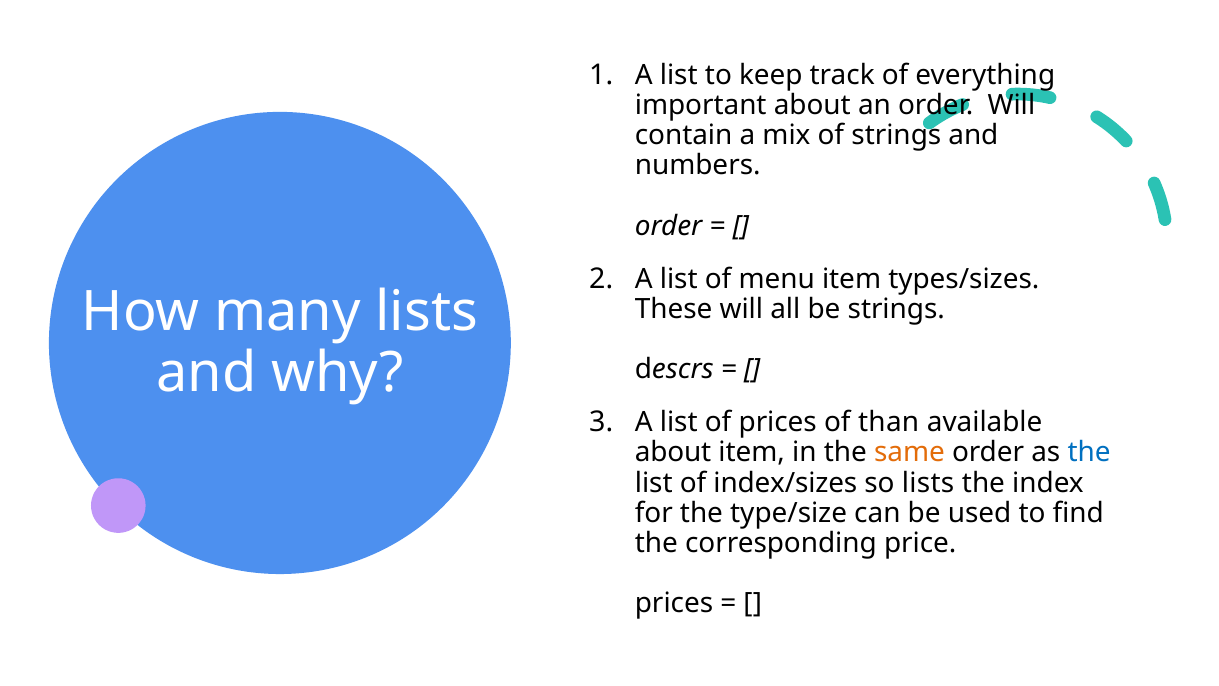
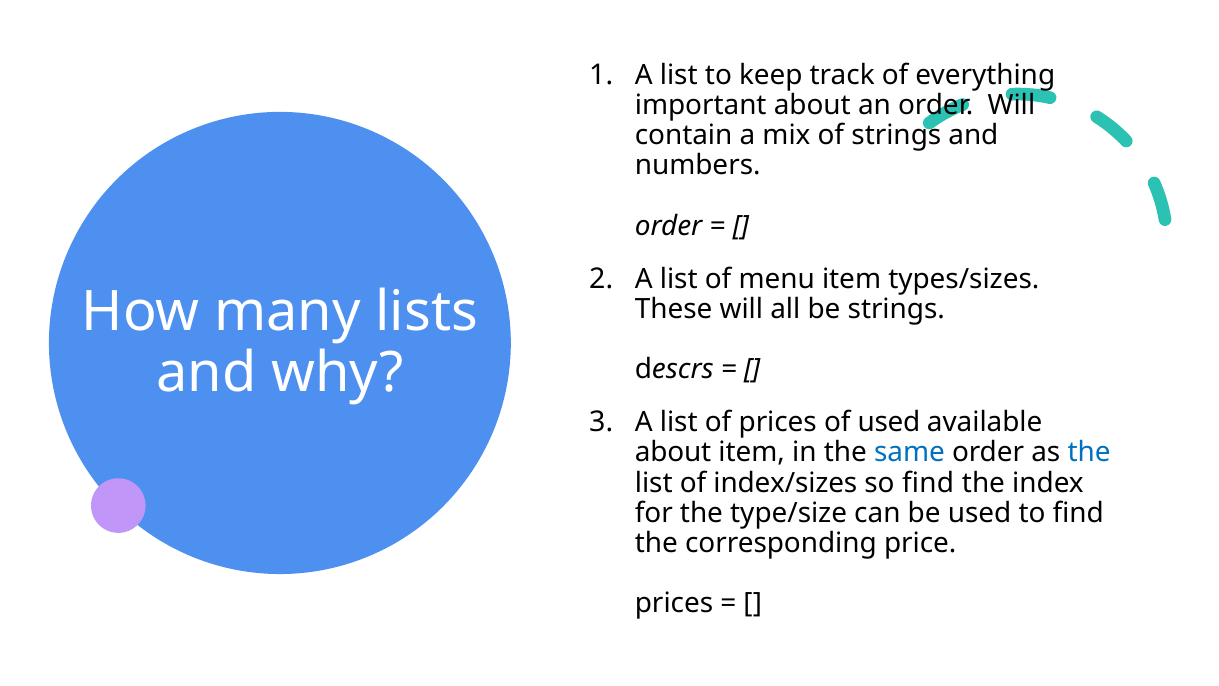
of than: than -> used (889, 422)
same colour: orange -> blue (909, 452)
so lists: lists -> find (928, 483)
